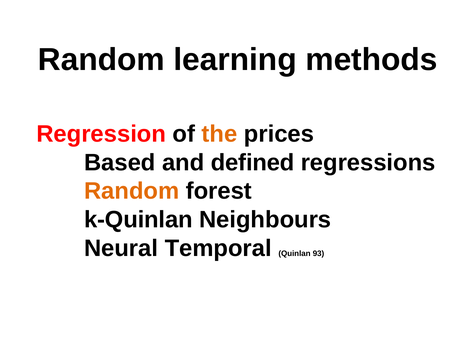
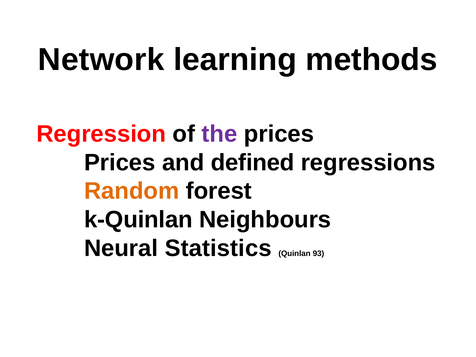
Random: Random -> Network (101, 60)
the colour: orange -> purple (220, 134)
Based: Based -> Prices (120, 163)
Temporal: Temporal -> Statistics (218, 248)
